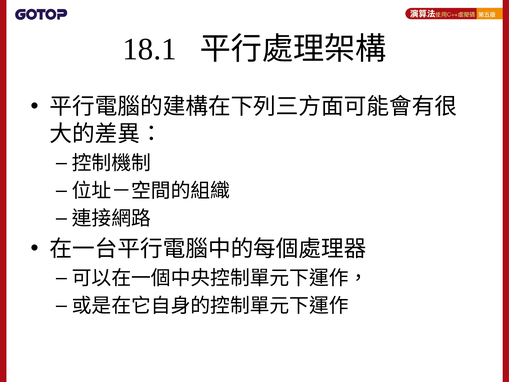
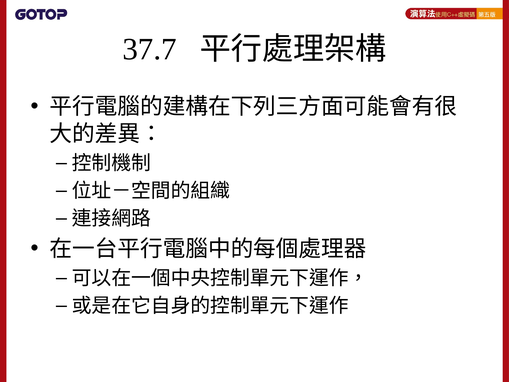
18.1: 18.1 -> 37.7 (150, 49)
